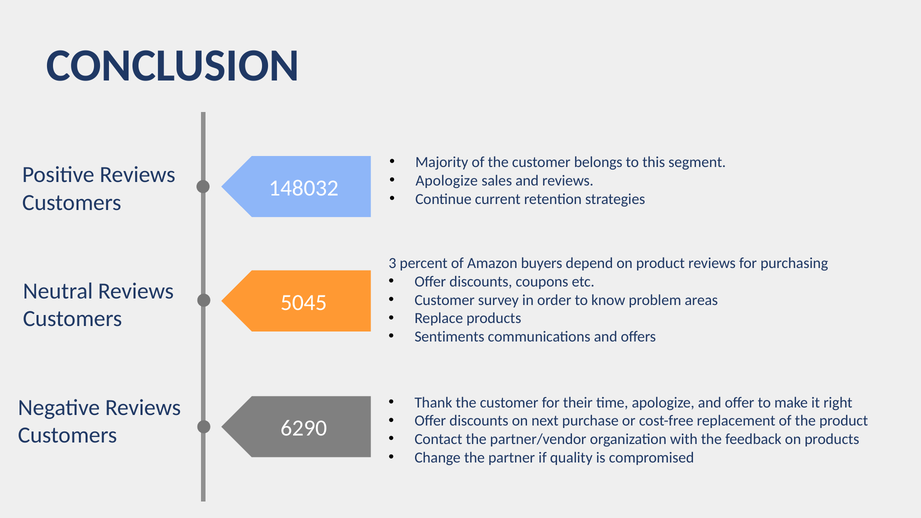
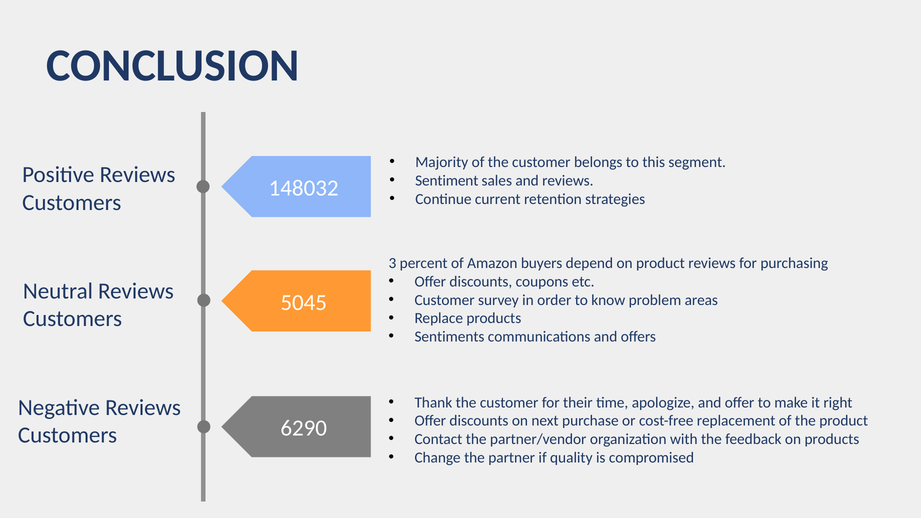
Apologize: Apologize -> Sentiment (447, 181)
